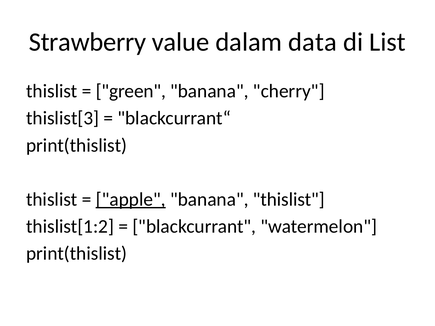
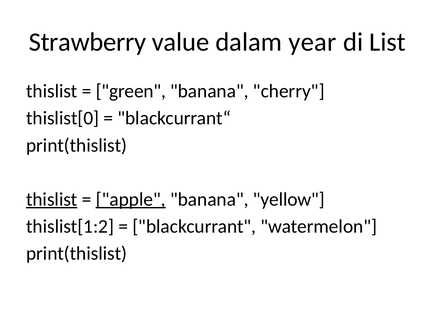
data: data -> year (313, 42)
thislist[3: thislist[3 -> thislist[0 (63, 118)
thislist underline: none -> present (52, 200)
banana thislist: thislist -> yellow (289, 200)
